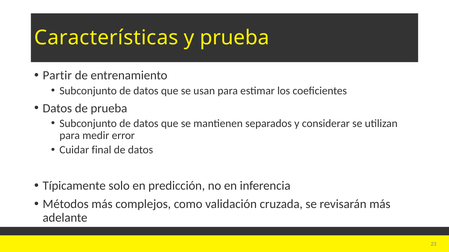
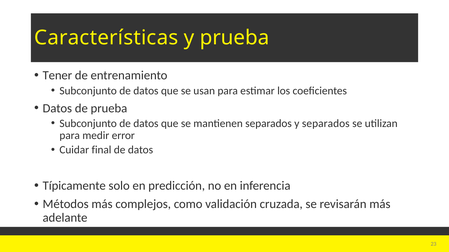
Partir: Partir -> Tener (57, 76)
y considerar: considerar -> separados (326, 124)
